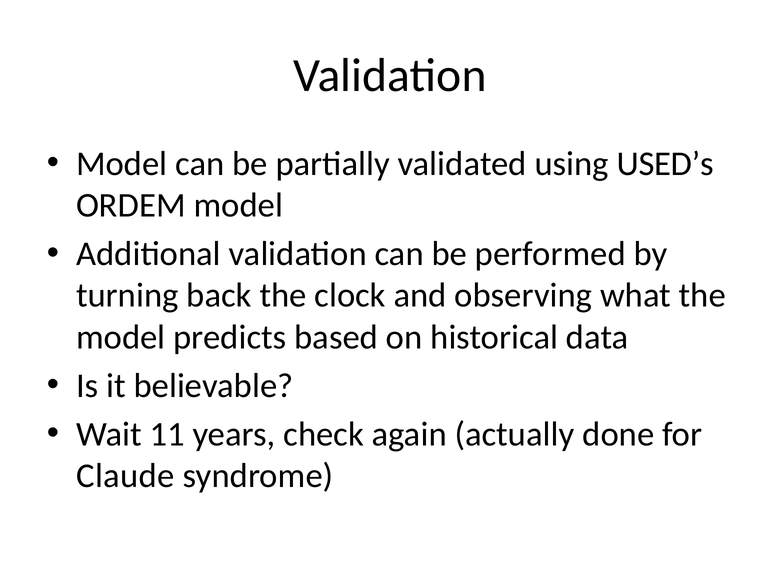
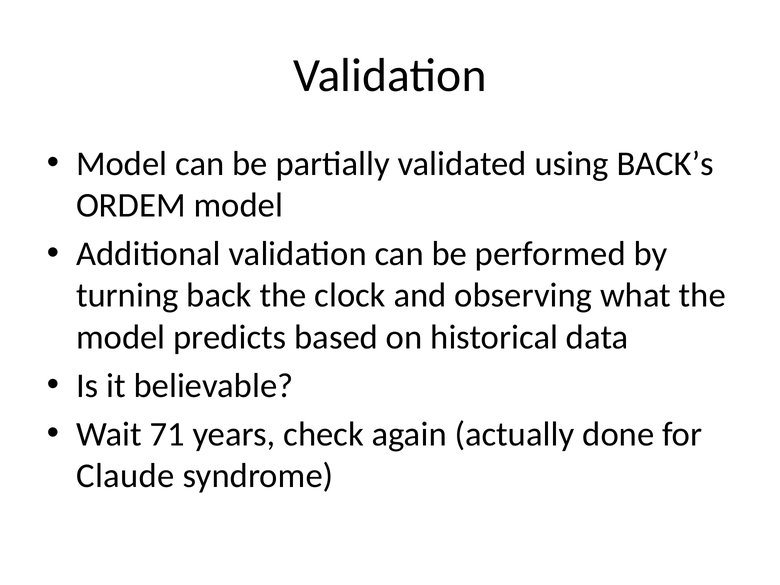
USED’s: USED’s -> BACK’s (665, 164)
11: 11 -> 71 (167, 434)
